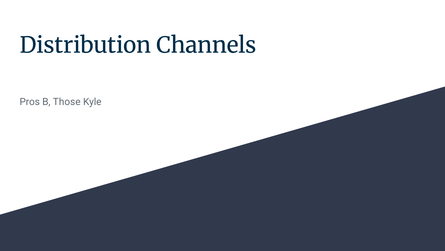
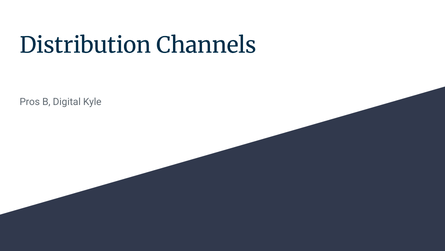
Those: Those -> Digital (67, 102)
